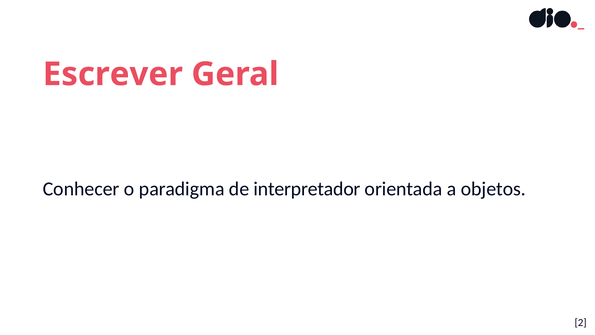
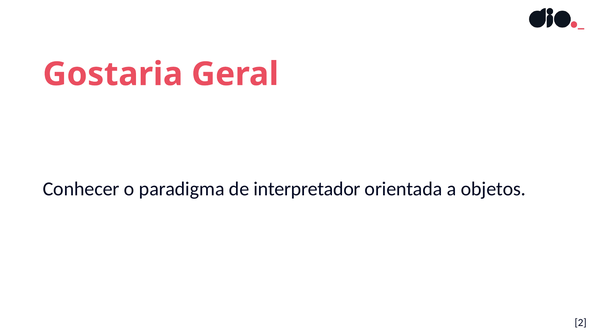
Escrever: Escrever -> Gostaria (113, 74)
